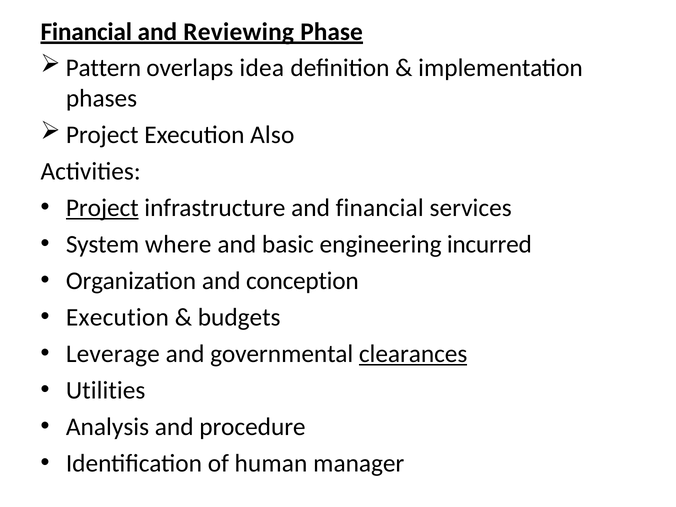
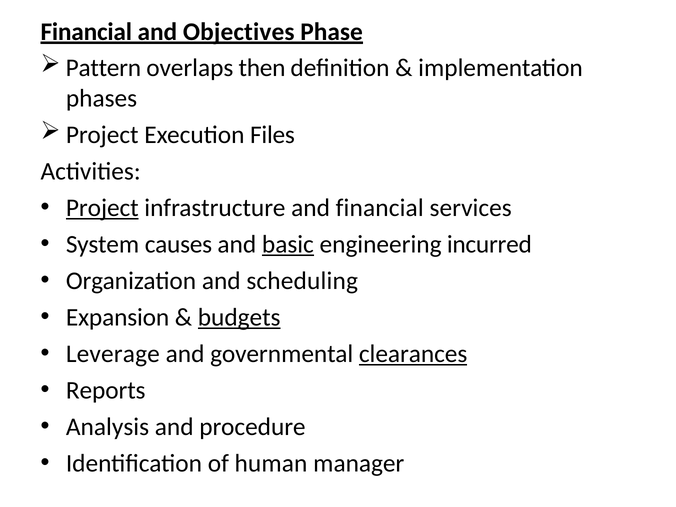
Reviewing: Reviewing -> Objectives (239, 32)
idea: idea -> then (262, 68)
Also: Also -> Files (272, 135)
where: where -> causes (178, 244)
basic underline: none -> present (288, 244)
conception: conception -> scheduling (302, 281)
Execution: Execution -> Expansion (118, 317)
budgets underline: none -> present (239, 317)
Utilities: Utilities -> Reports (106, 390)
